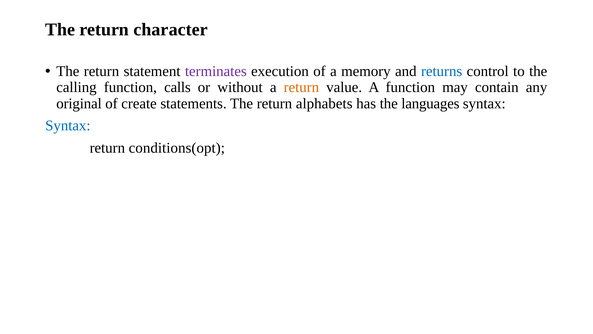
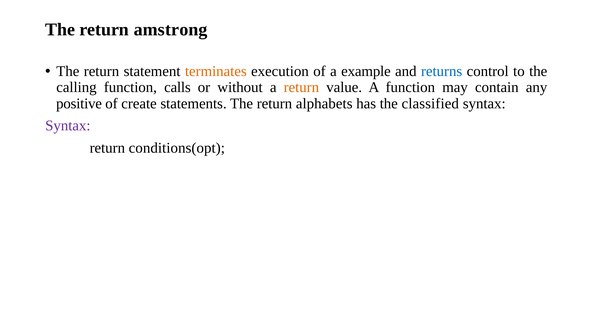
character: character -> amstrong (171, 30)
terminates colour: purple -> orange (216, 71)
memory: memory -> example (366, 71)
original: original -> positive (79, 103)
languages: languages -> classified (430, 103)
Syntax colour: blue -> purple (68, 126)
